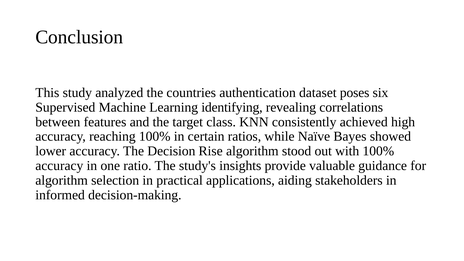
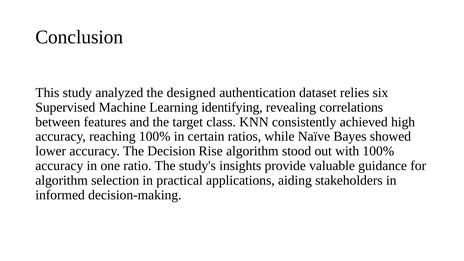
countries: countries -> designed (191, 93)
poses: poses -> relies (355, 93)
